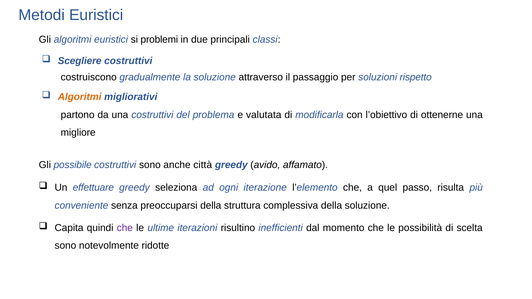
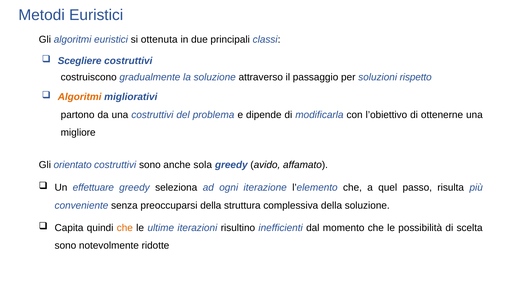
problemi: problemi -> ottenuta (159, 40)
valutata: valutata -> dipende (264, 115)
possibile: possibile -> orientato (73, 165)
città: città -> sola (203, 165)
che colour: purple -> orange (125, 228)
